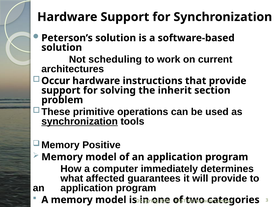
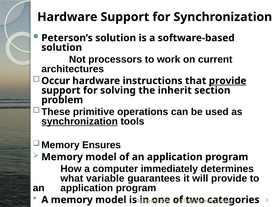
scheduling: scheduling -> processors (115, 59)
provide underline: none -> present (228, 81)
Positive: Positive -> Ensures (102, 145)
affected: affected -> variable (105, 178)
